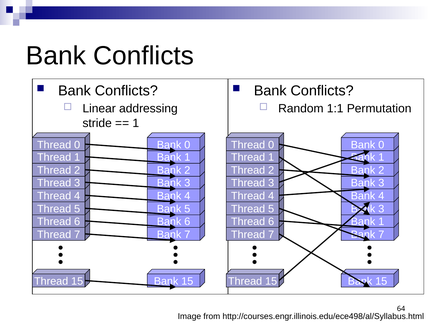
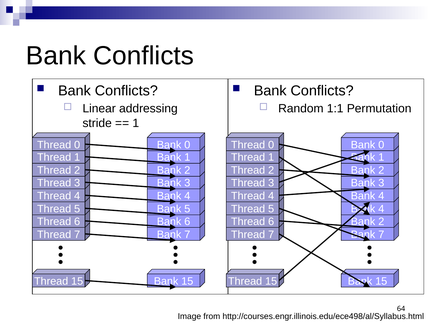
3: 3 -> 4 (381, 209)
1: 1 -> 2 (381, 222)
